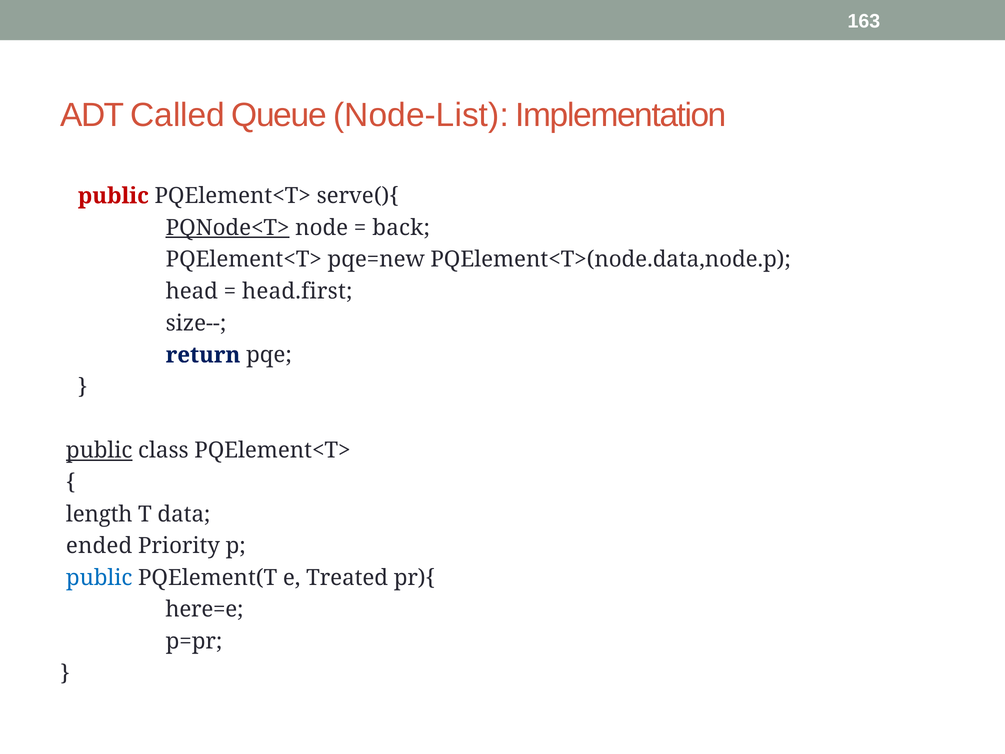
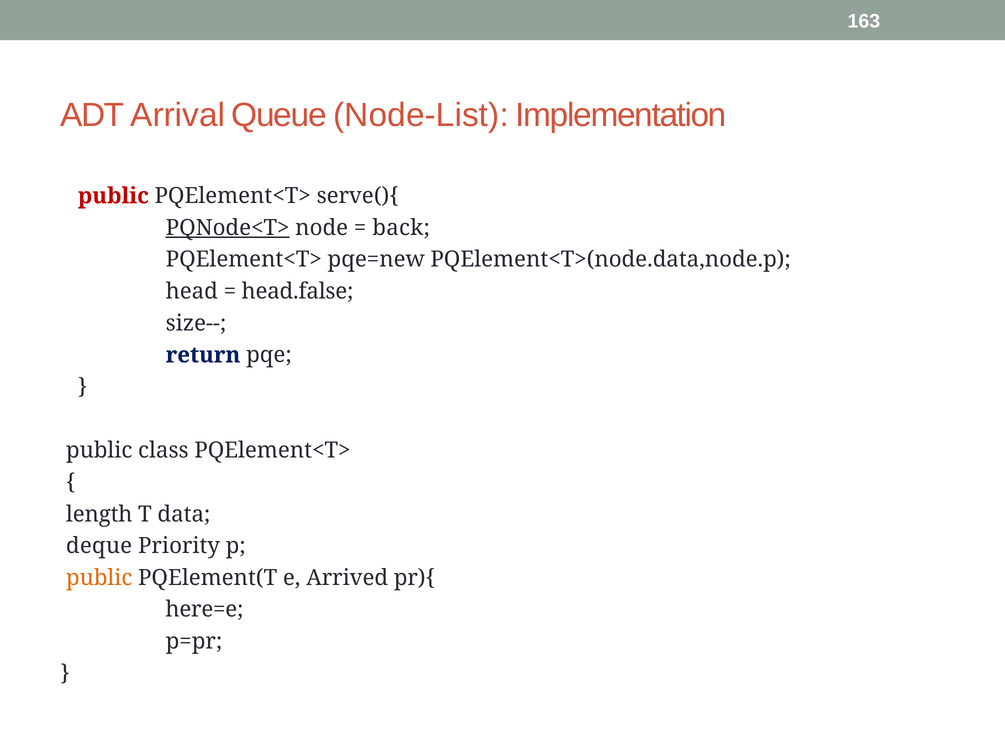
Called: Called -> Arrival (178, 115)
head.first: head.first -> head.false (298, 291)
public underline: present -> none (99, 450)
ended: ended -> deque (99, 546)
public colour: blue -> orange (99, 578)
Treated: Treated -> Arrived (347, 578)
